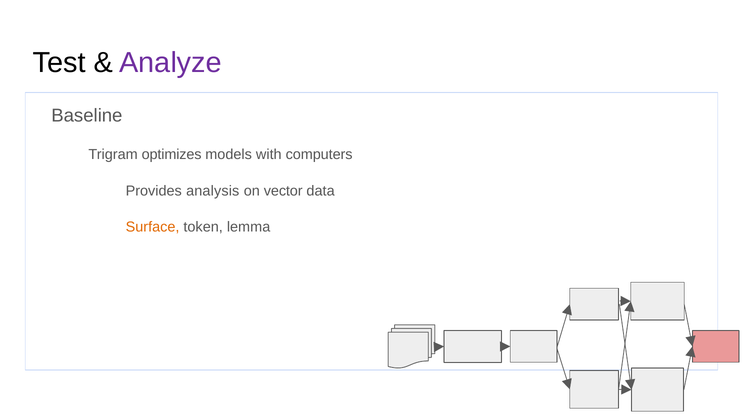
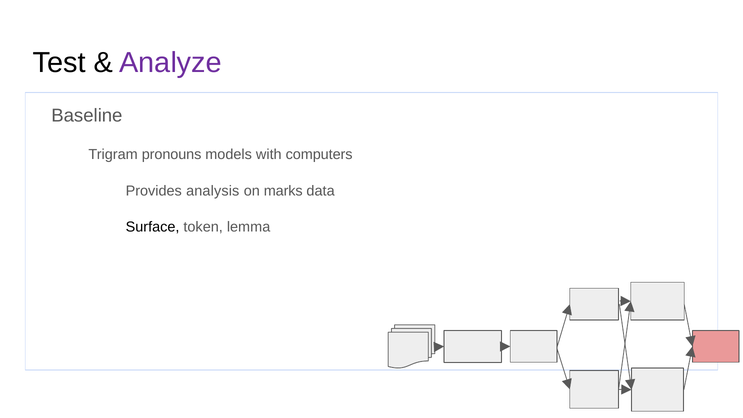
optimizes: optimizes -> pronouns (172, 154)
vector: vector -> marks (283, 191)
Surface colour: orange -> black (153, 227)
